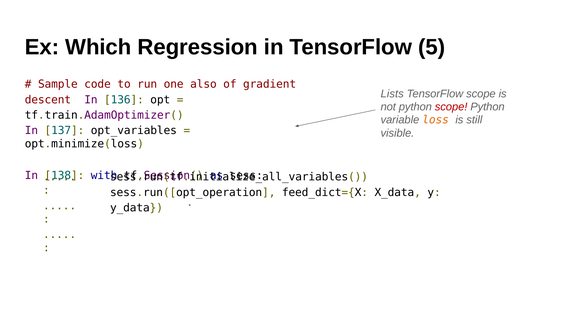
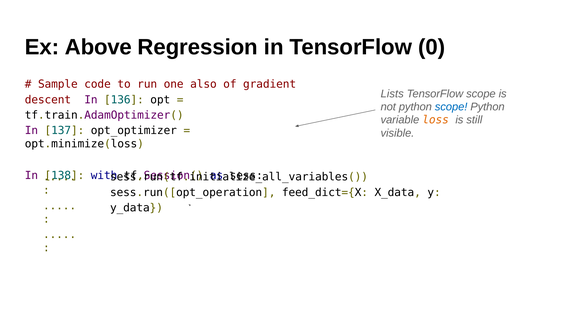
Which: Which -> Above (98, 47)
5: 5 -> 0 (432, 47)
scope colour: red -> blue (451, 107)
opt_variables: opt_variables -> opt_optimizer (134, 130)
